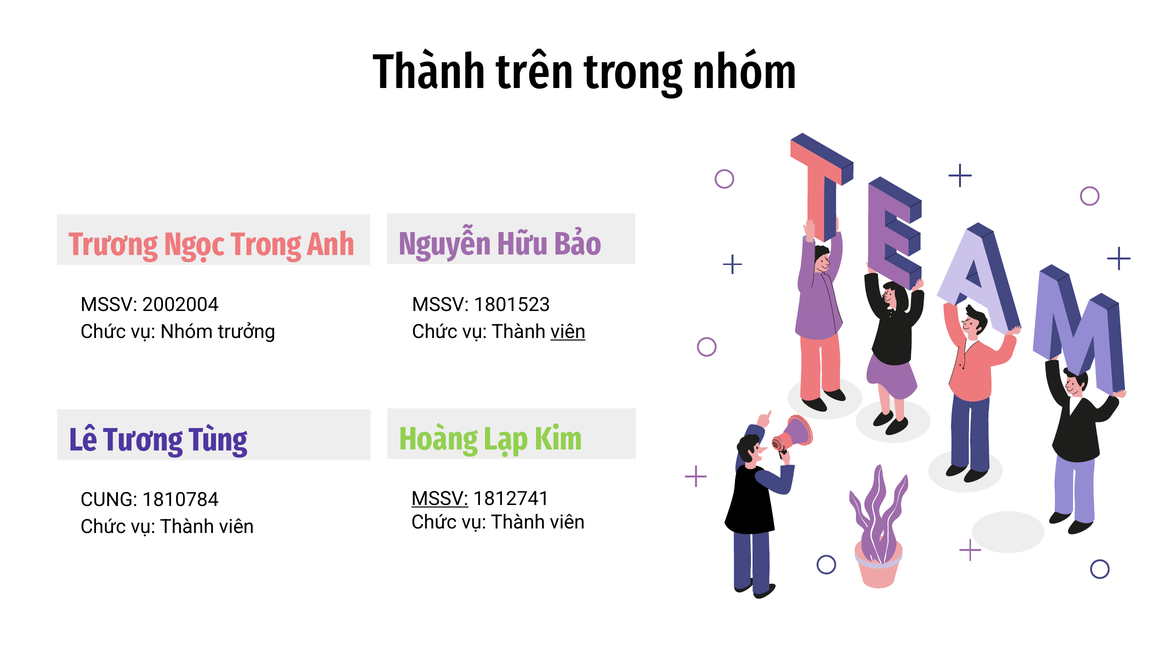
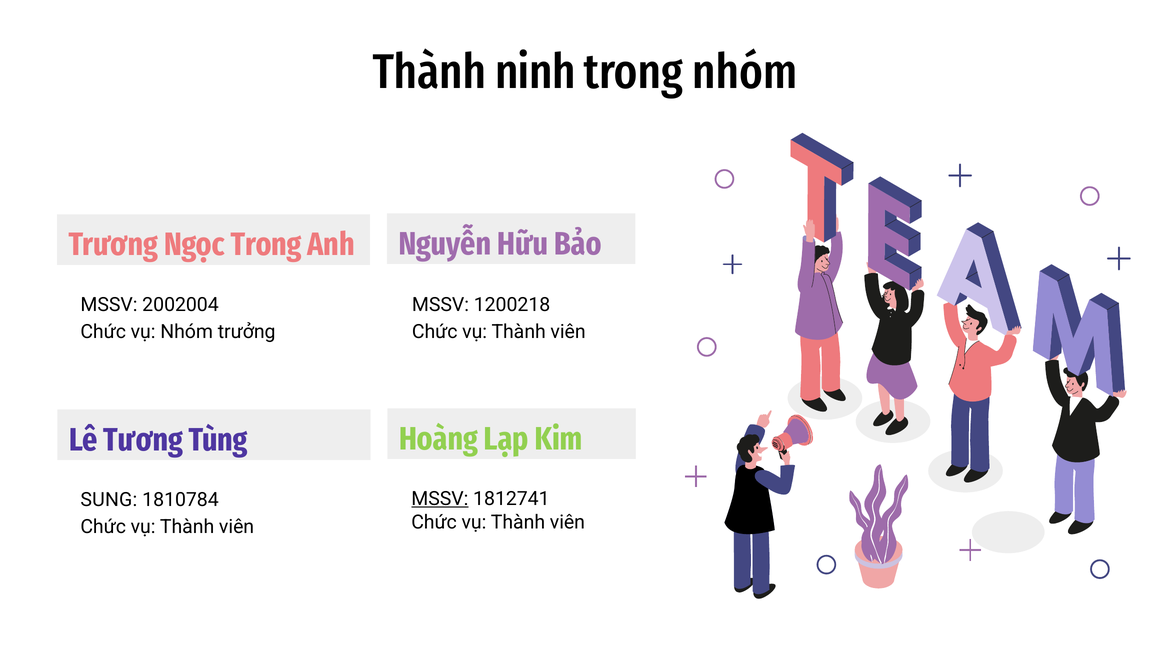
trên: trên -> ninh (535, 72)
1801523: 1801523 -> 1200218 (512, 305)
viên underline: present -> none (568, 332)
CUNG: CUNG -> SUNG (109, 500)
